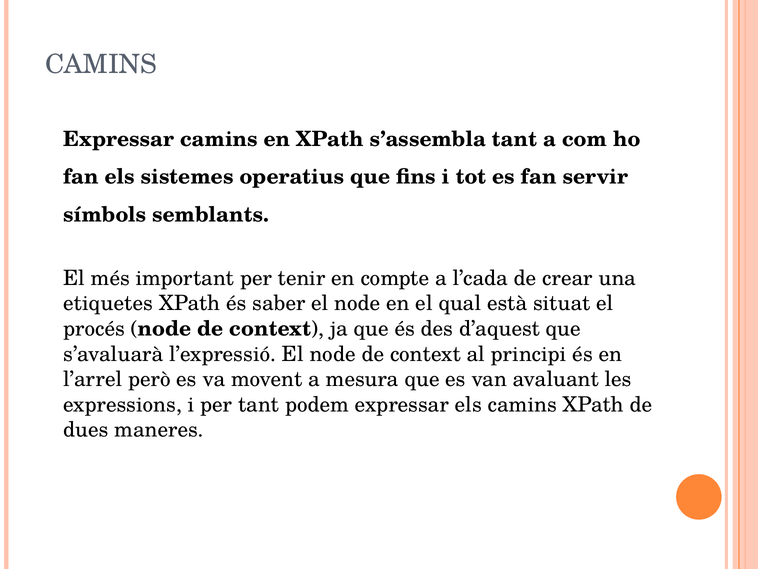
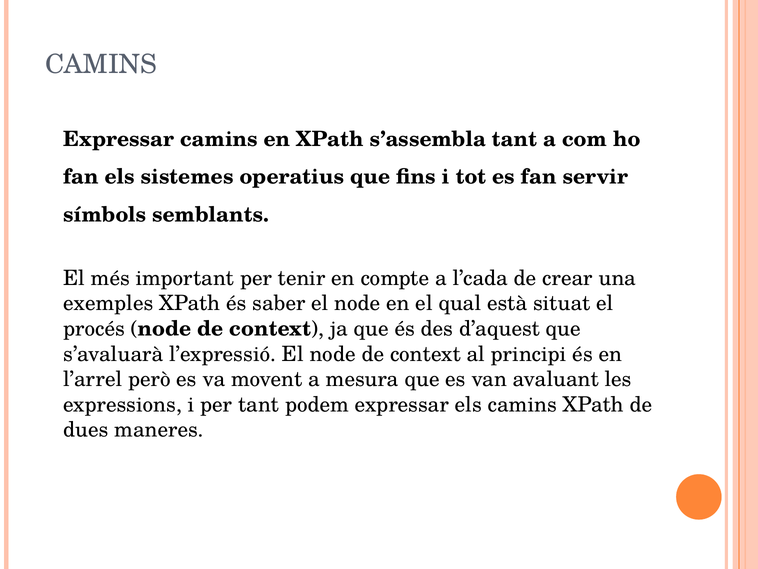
etiquetes: etiquetes -> exemples (108, 303)
